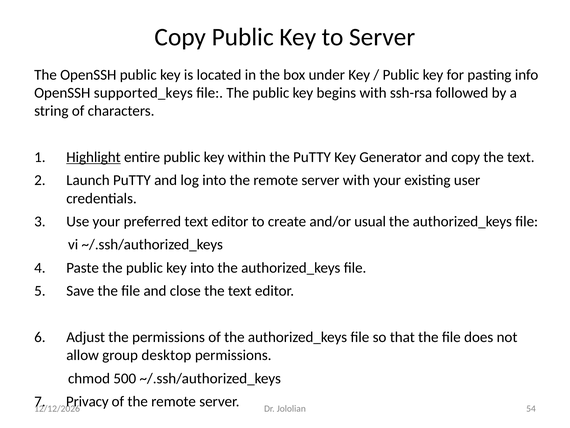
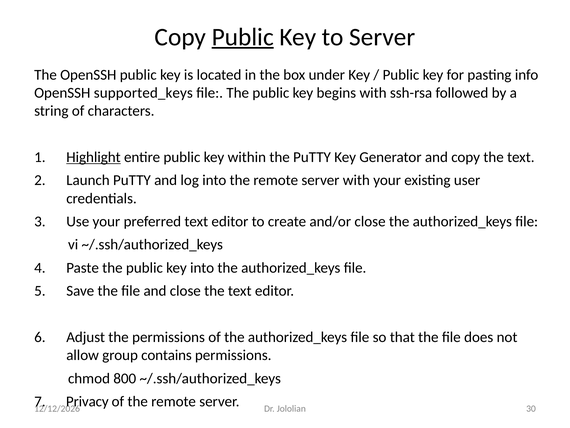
Public underline: none -> present (243, 37)
and/or usual: usual -> close (370, 221)
desktop: desktop -> contains (167, 355)
500: 500 -> 800 (125, 378)
54: 54 -> 30 (531, 408)
